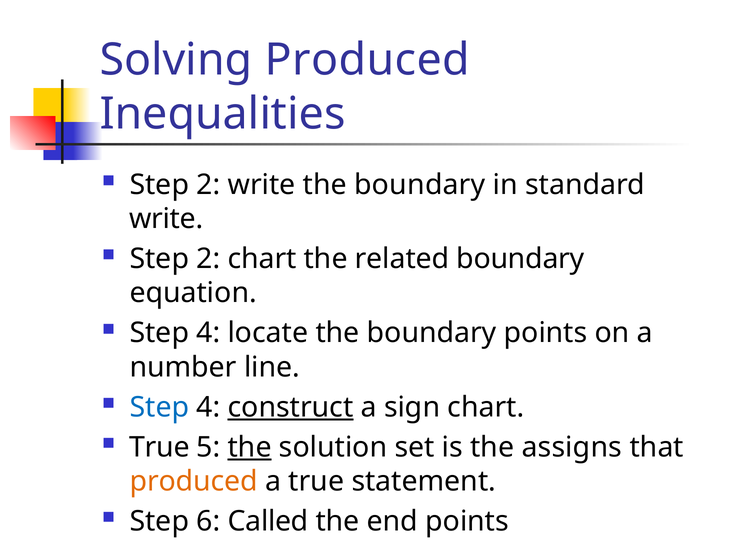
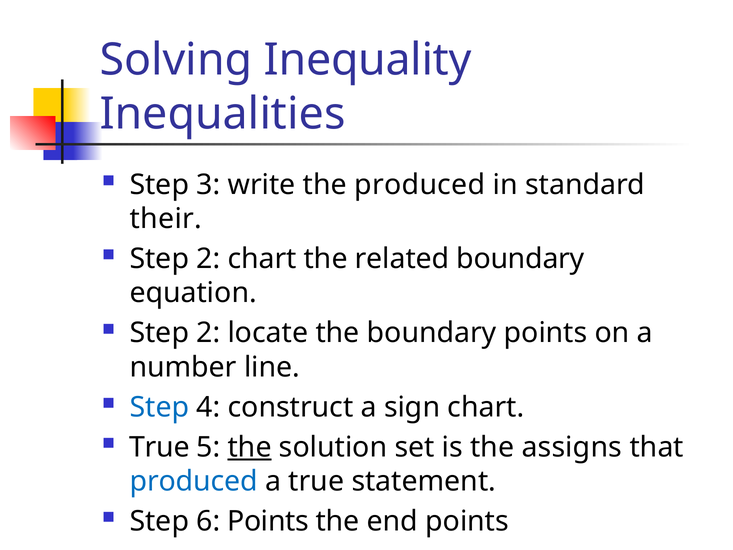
Solving Produced: Produced -> Inequality (368, 60)
2: 2 -> 3 (208, 185)
write the boundary: boundary -> produced (420, 185)
write: write -> their (166, 219)
4: 4 -> 2 (208, 333)
construct underline: present -> none (291, 407)
produced colour: orange -> blue (194, 481)
6 Called: Called -> Points (268, 521)
